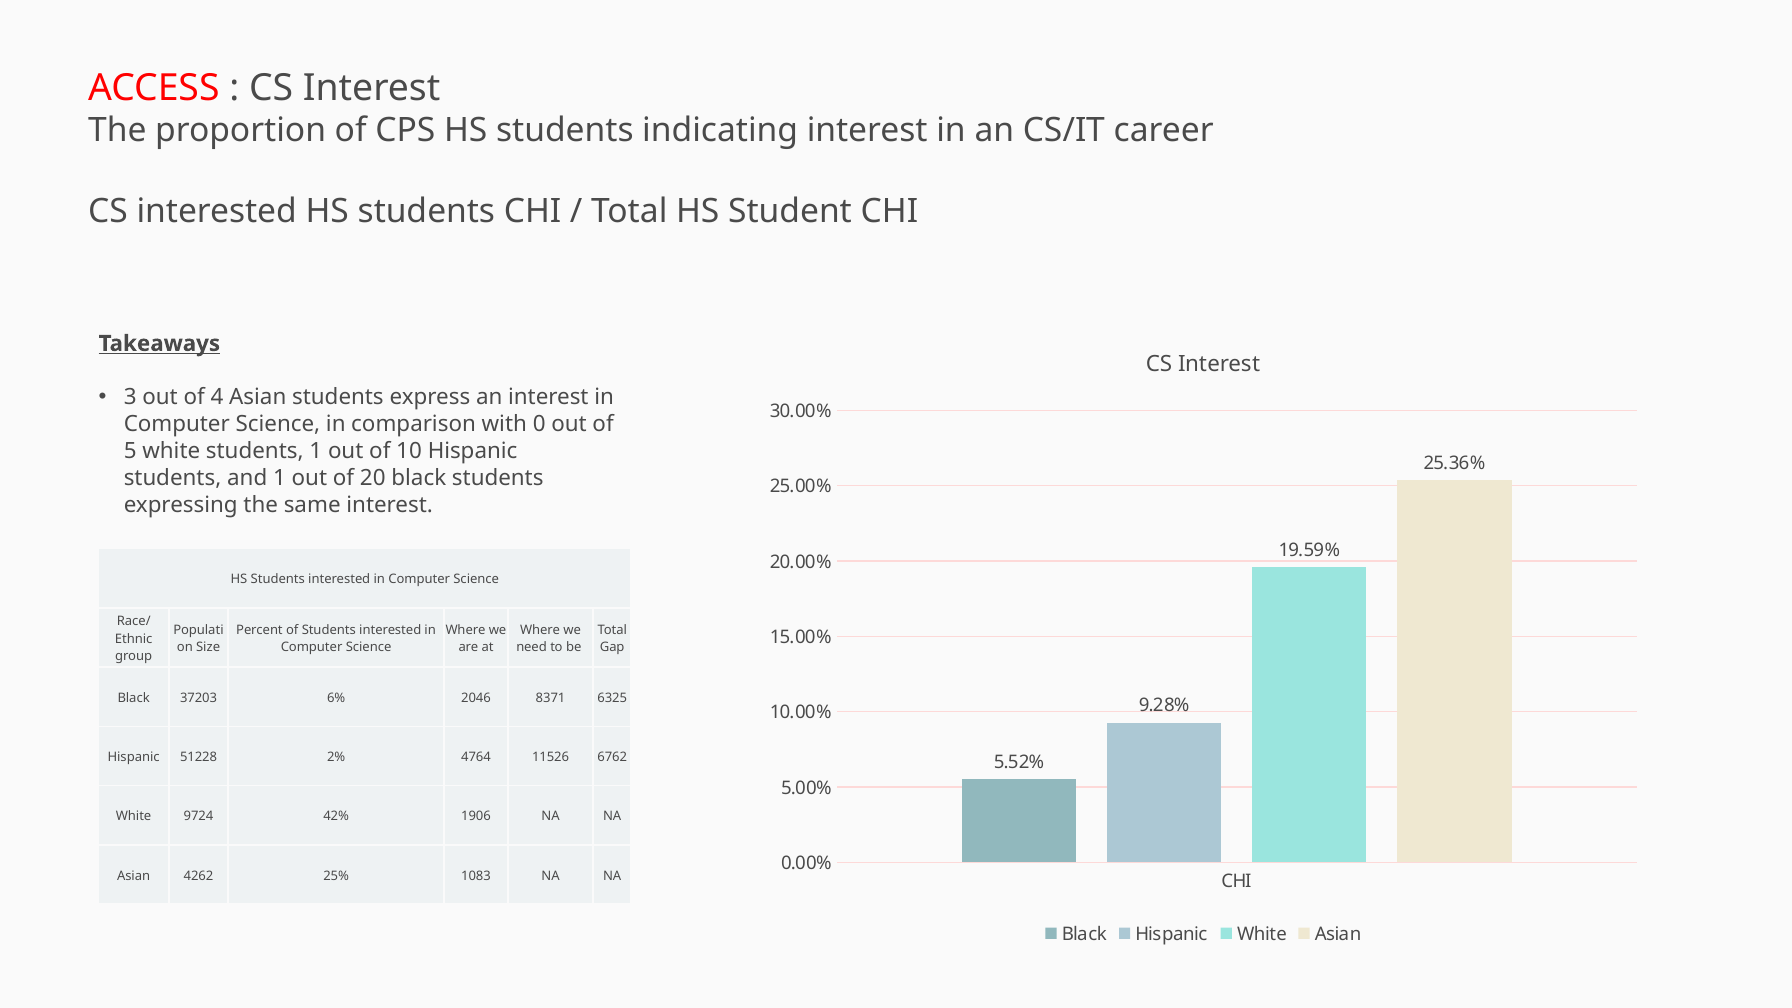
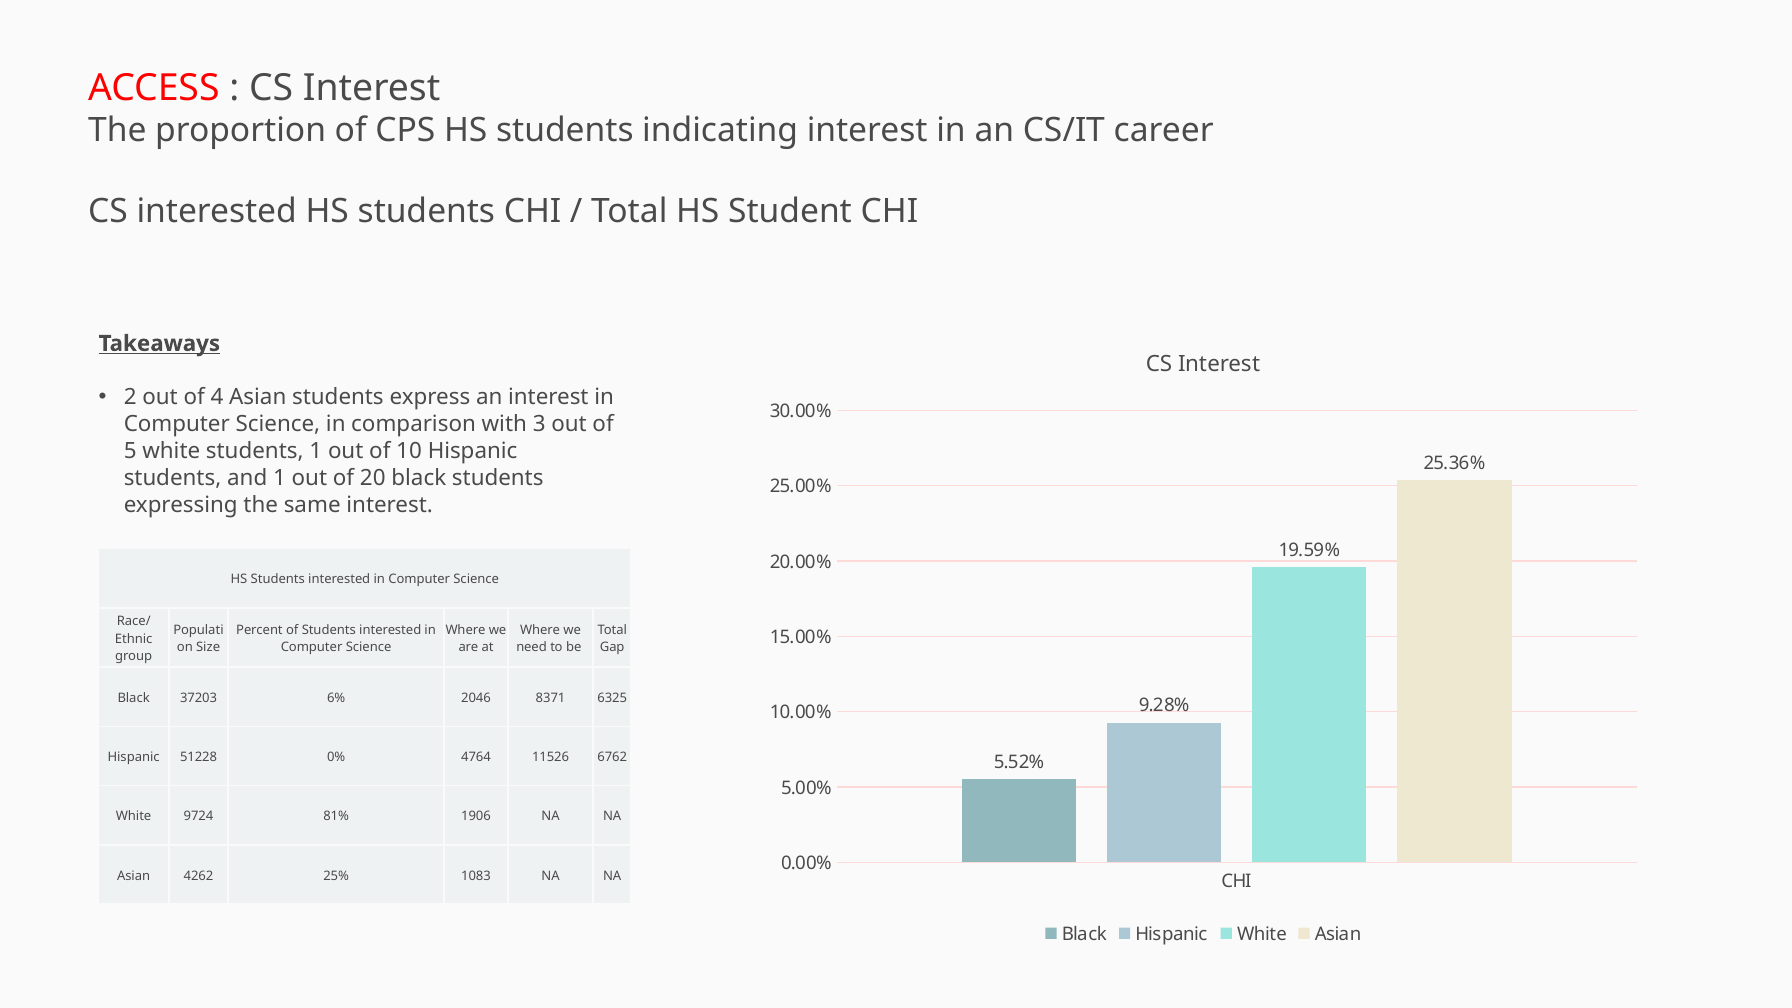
3: 3 -> 2 (130, 397)
0: 0 -> 3 (539, 424)
2%: 2% -> 0% (336, 757)
42%: 42% -> 81% (336, 817)
